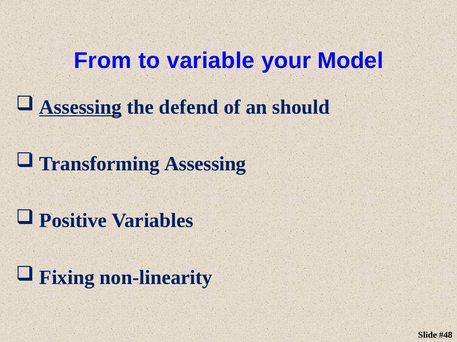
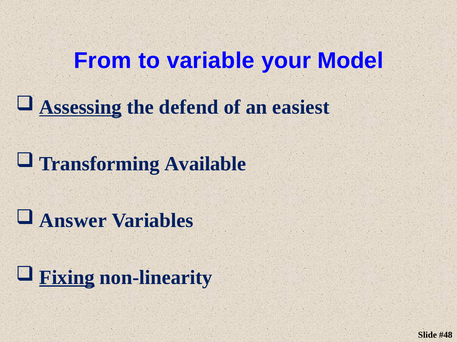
should: should -> easiest (301, 107)
Transforming Assessing: Assessing -> Available (205, 164)
Positive: Positive -> Answer (73, 221)
Fixing underline: none -> present (67, 278)
